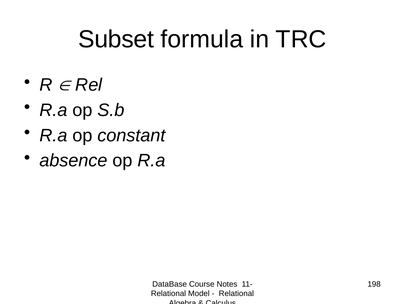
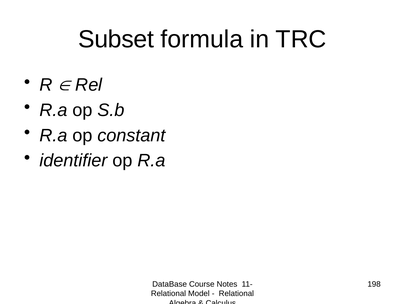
absence: absence -> identifier (74, 161)
